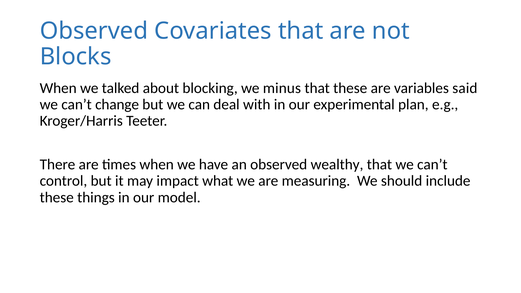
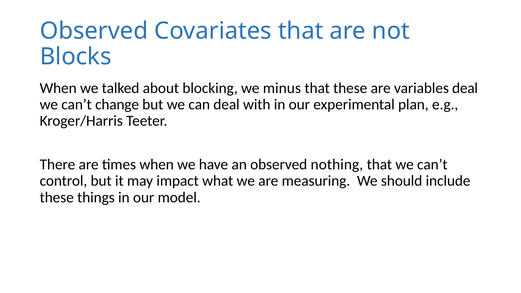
variables said: said -> deal (465, 88)
wealthy: wealthy -> nothing (337, 165)
